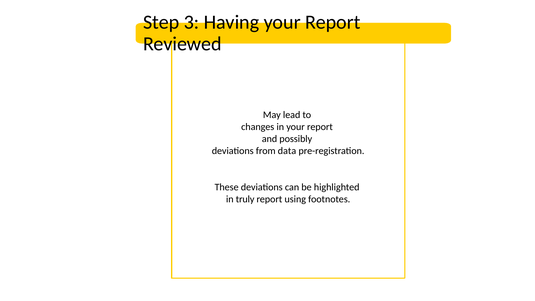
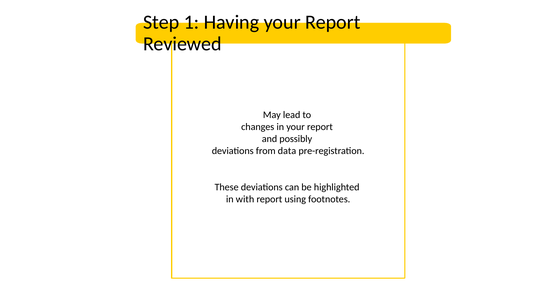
3: 3 -> 1 (192, 22)
truly: truly -> with (245, 199)
